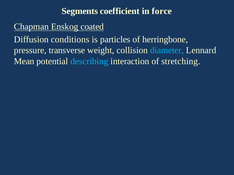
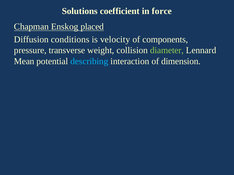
Segments: Segments -> Solutions (80, 11)
coated: coated -> placed (92, 27)
particles: particles -> velocity (115, 39)
herringbone: herringbone -> components (165, 39)
diameter colour: light blue -> light green (167, 50)
stretching: stretching -> dimension (181, 61)
